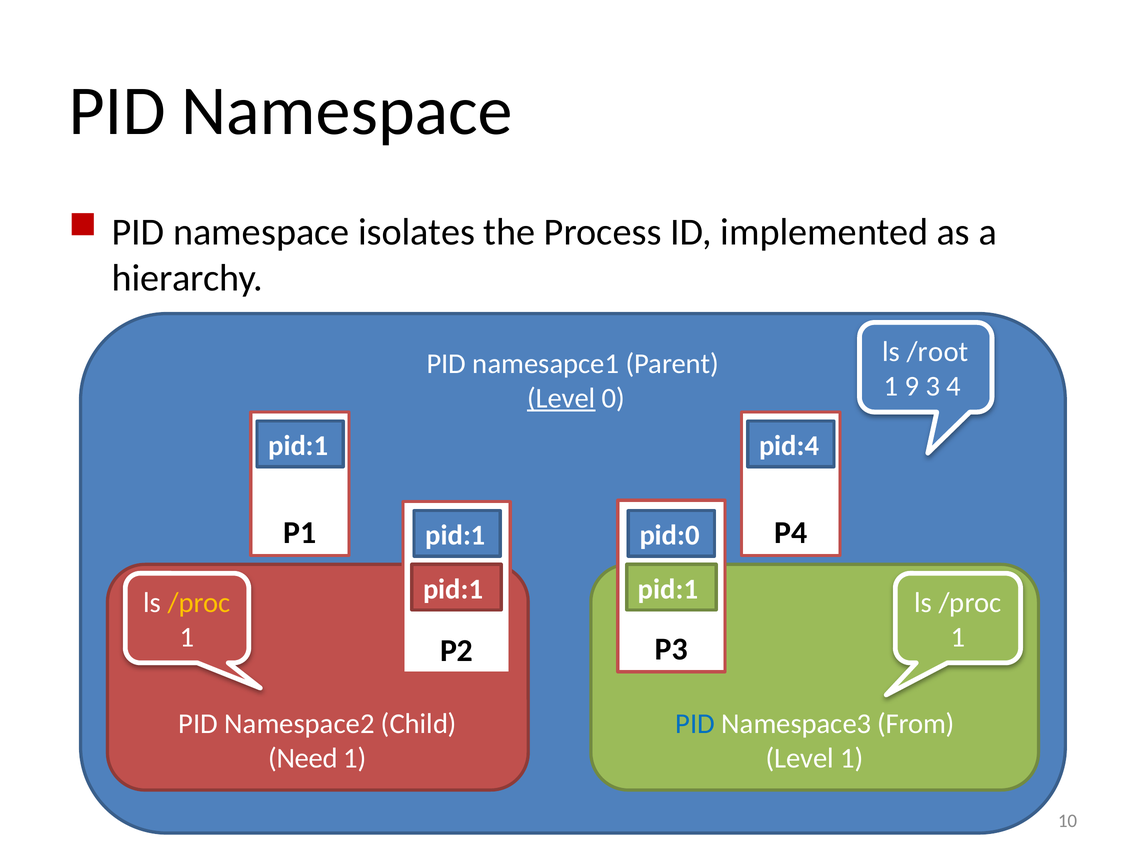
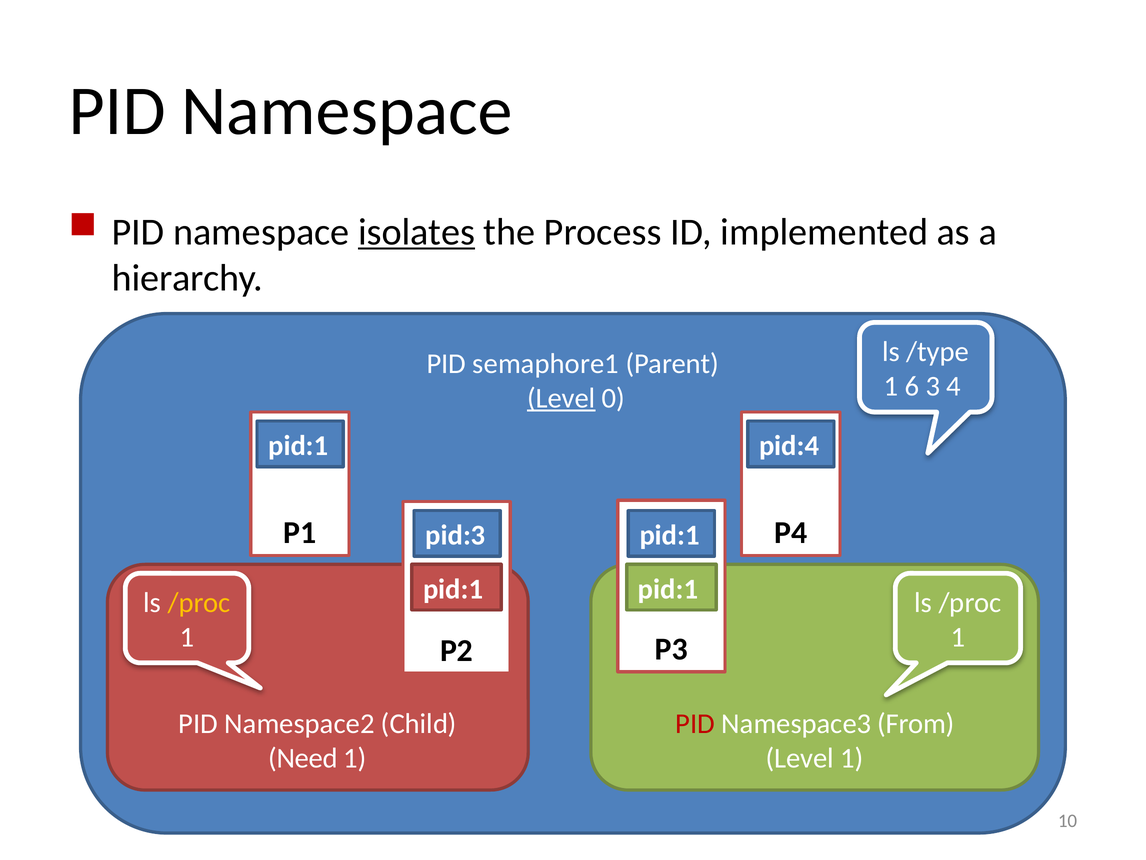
isolates underline: none -> present (417, 232)
/root: /root -> /type (938, 352)
namesapce1: namesapce1 -> semaphore1 (546, 363)
9: 9 -> 6 (912, 386)
pid:1: pid:1 -> pid:3 (455, 535)
pid:0: pid:0 -> pid:1 (670, 535)
PID colour: blue -> red (695, 723)
